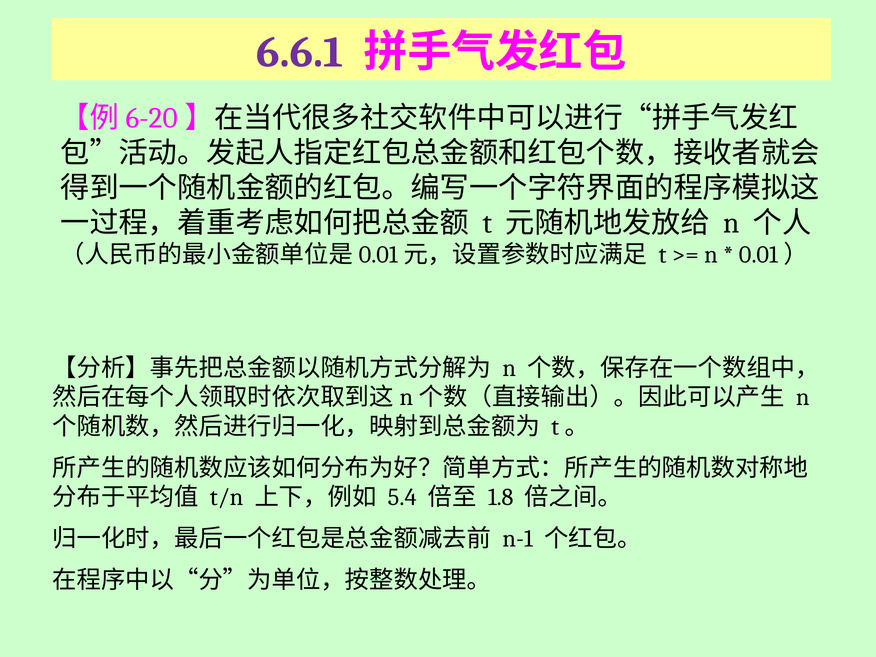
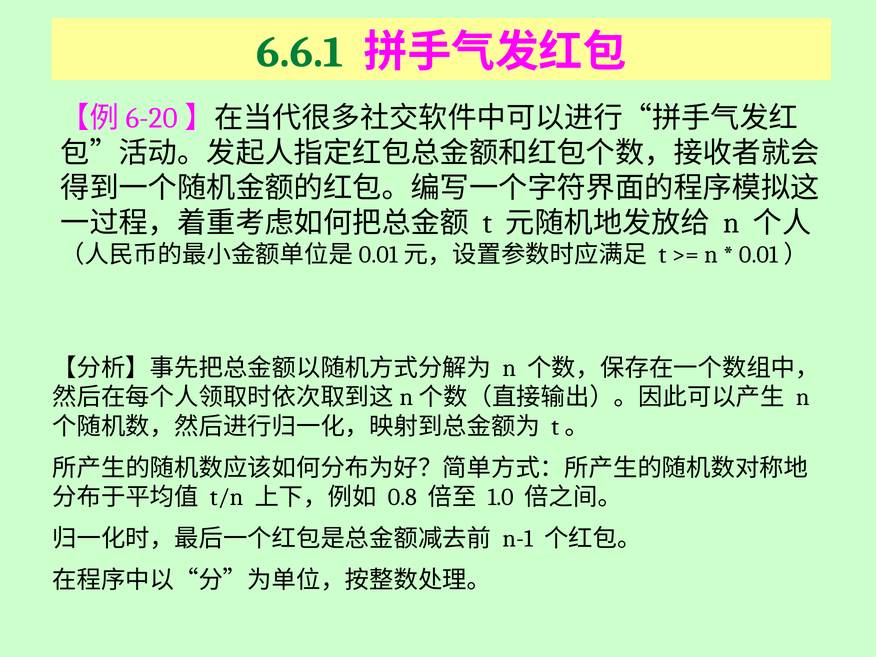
6.6.1 colour: purple -> green (300, 52)
5.4: 5.4 -> 0.8 (402, 497)
1.8: 1.8 -> 1.0 (501, 497)
